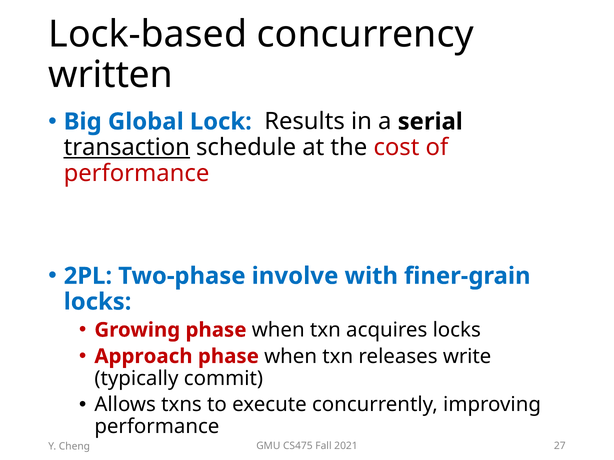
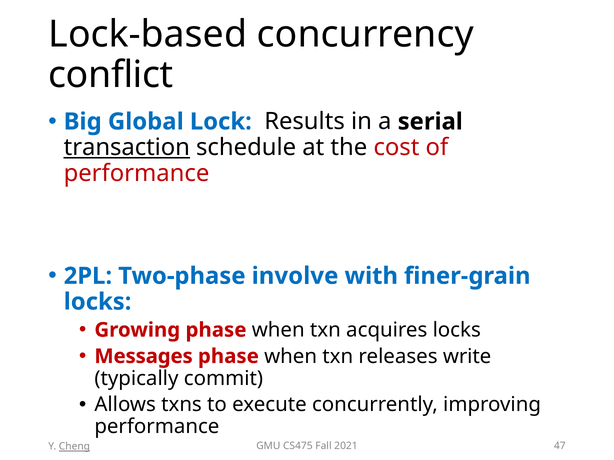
written: written -> conflict (111, 75)
Approach: Approach -> Messages (144, 357)
27: 27 -> 47 (560, 446)
Cheng underline: none -> present (74, 447)
